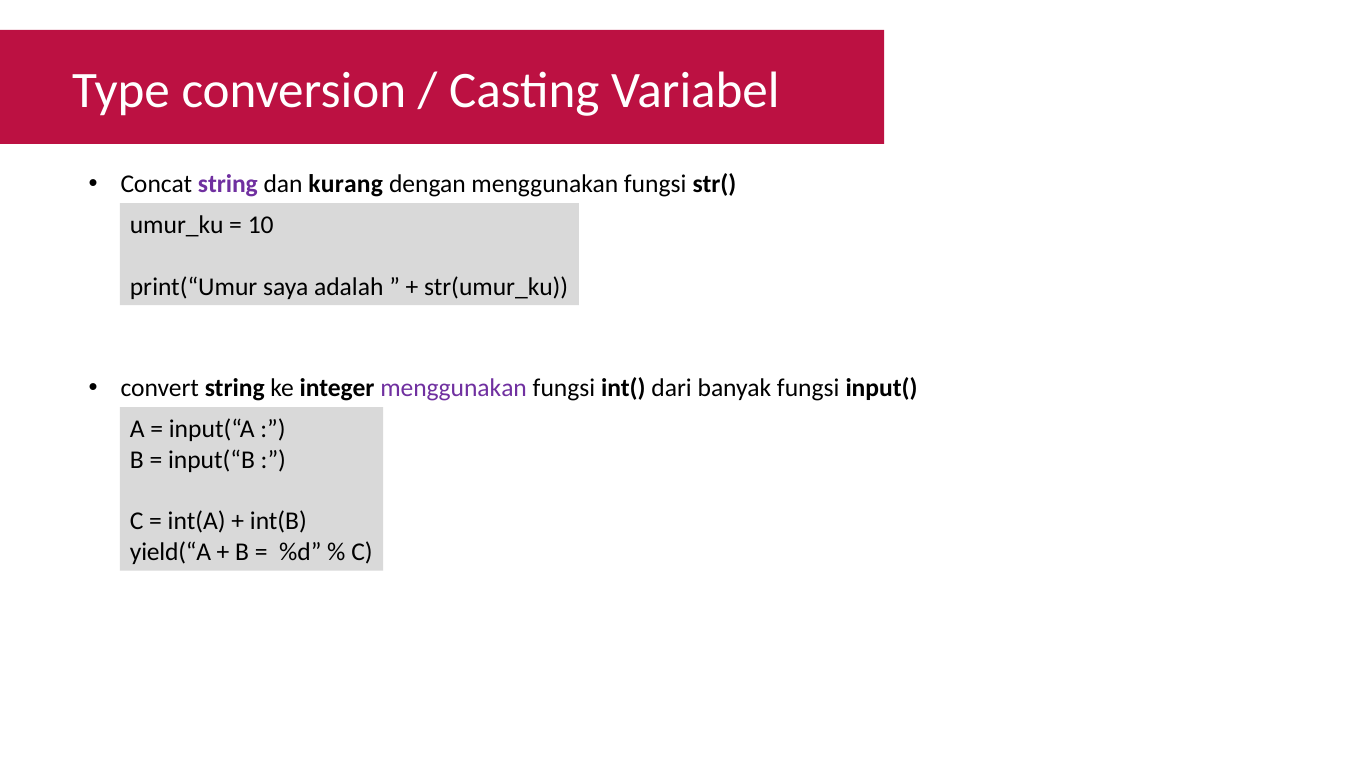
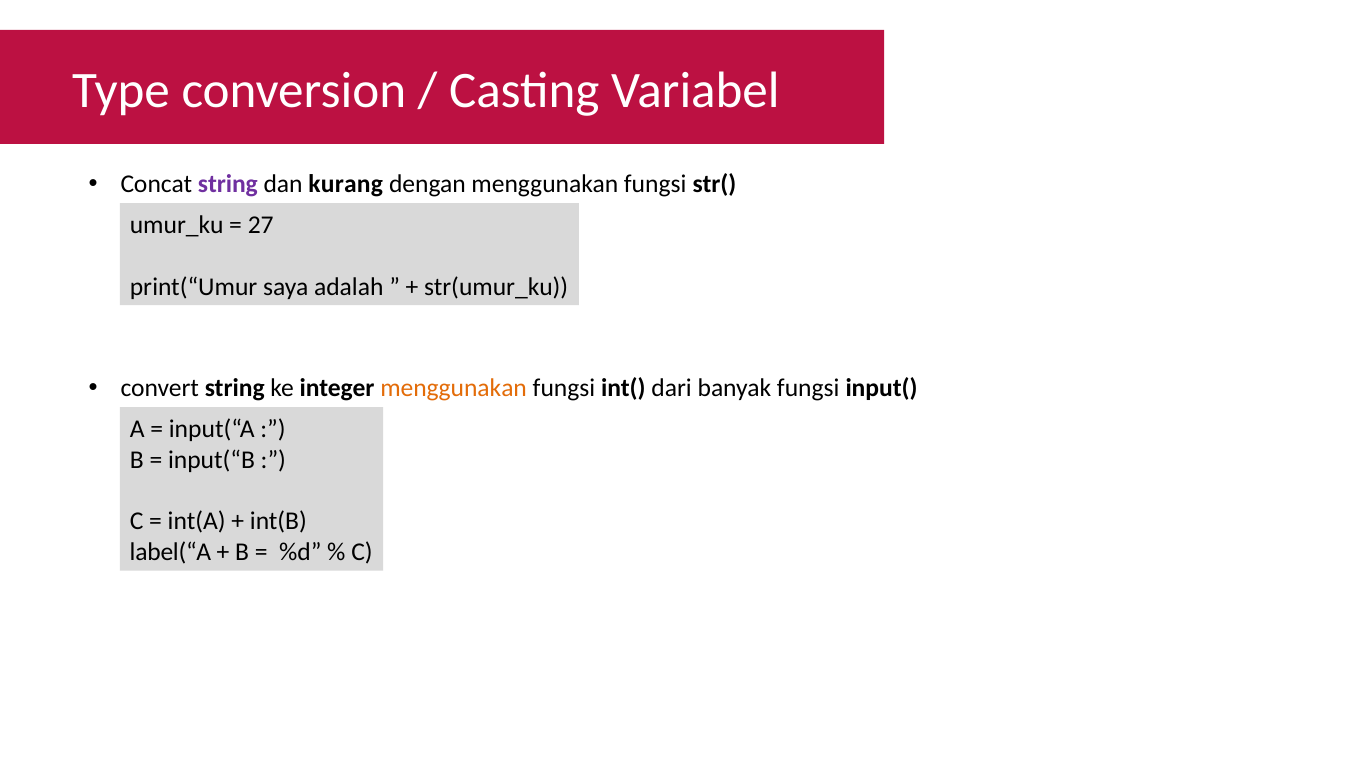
10: 10 -> 27 (261, 225)
menggunakan colour: purple -> orange (454, 388)
yield(“A: yield(“A -> label(“A (171, 552)
